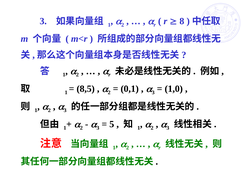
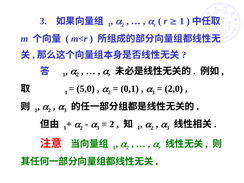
8: 8 -> 1 (182, 21)
8,5: 8,5 -> 5,0 (86, 89)
1,0: 1,0 -> 2,0 (174, 89)
5: 5 -> 2 (112, 124)
